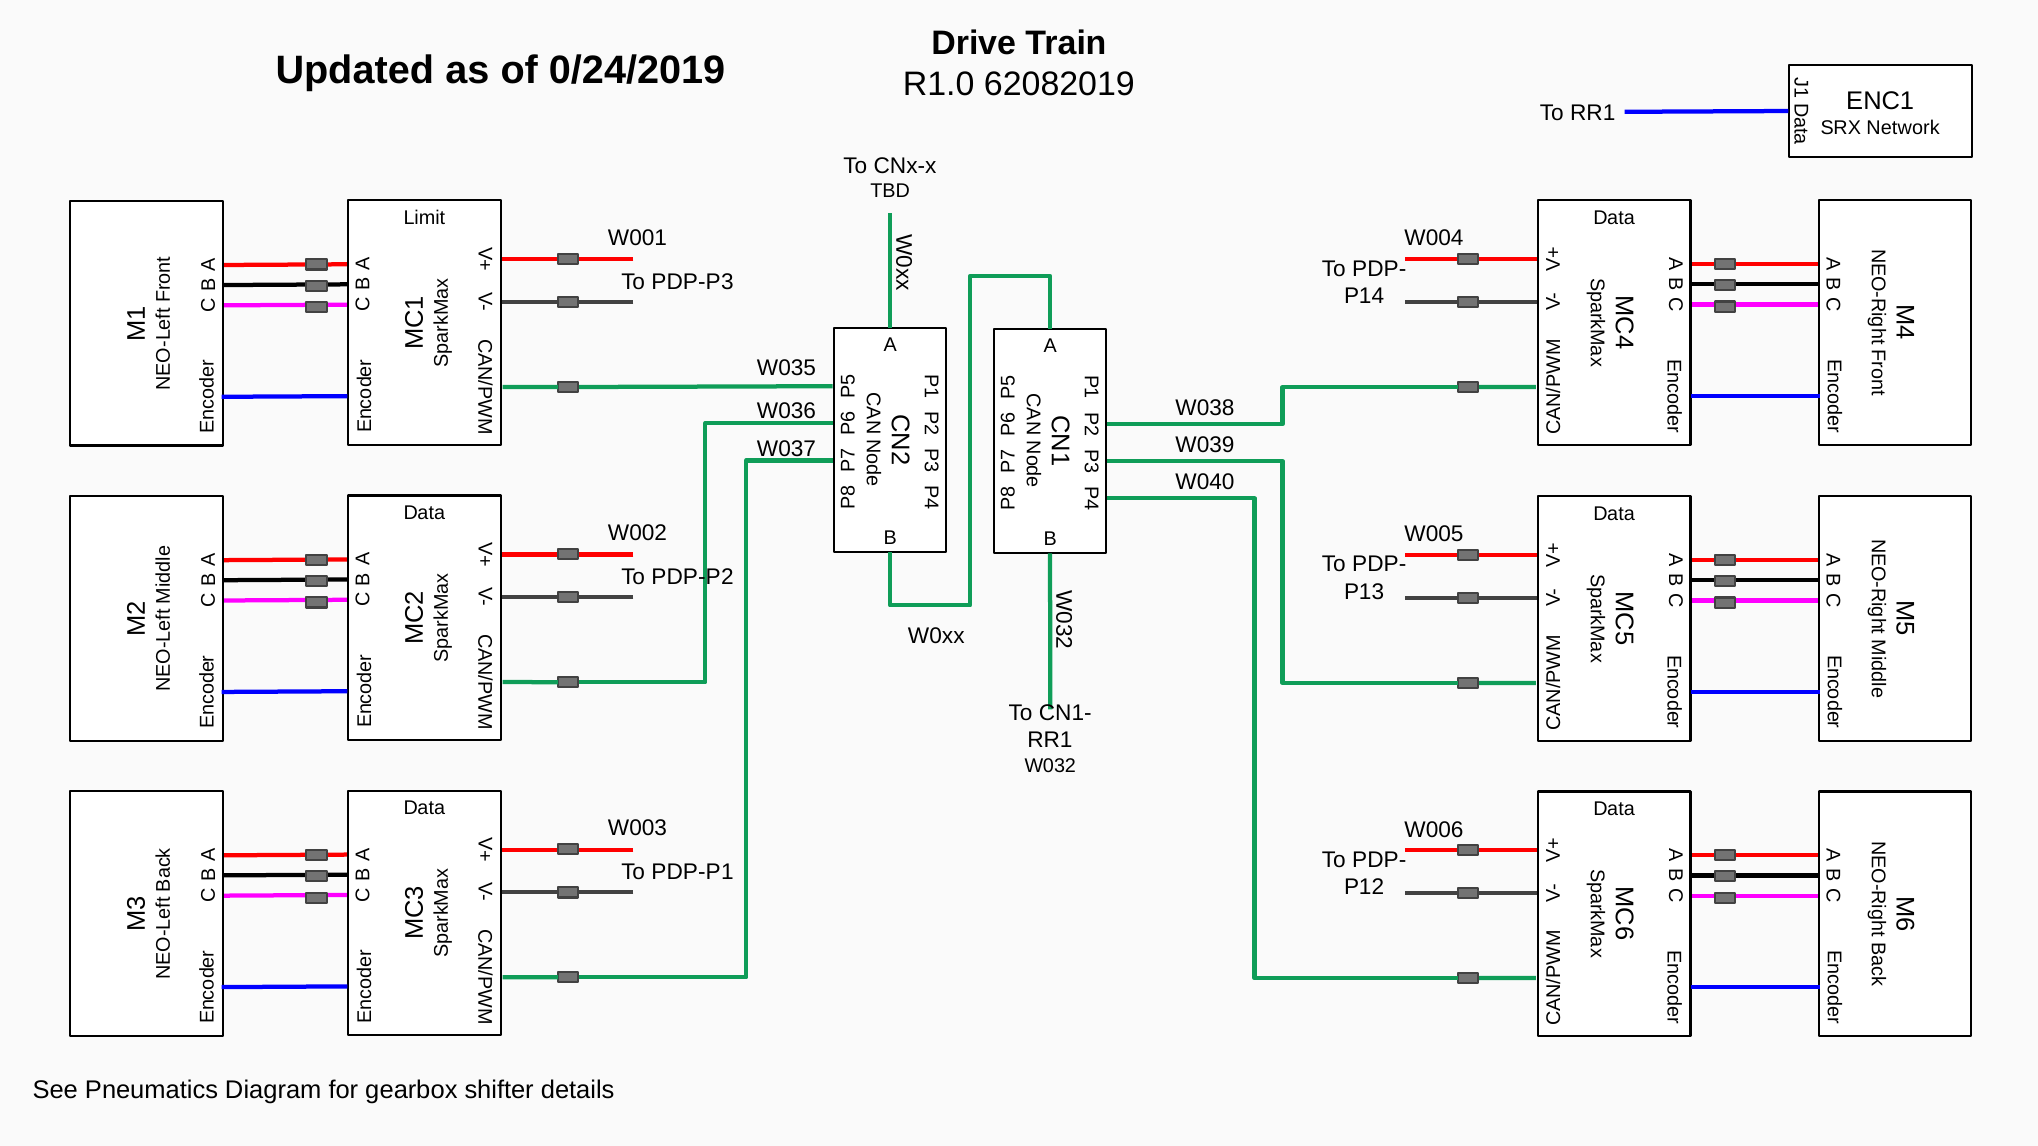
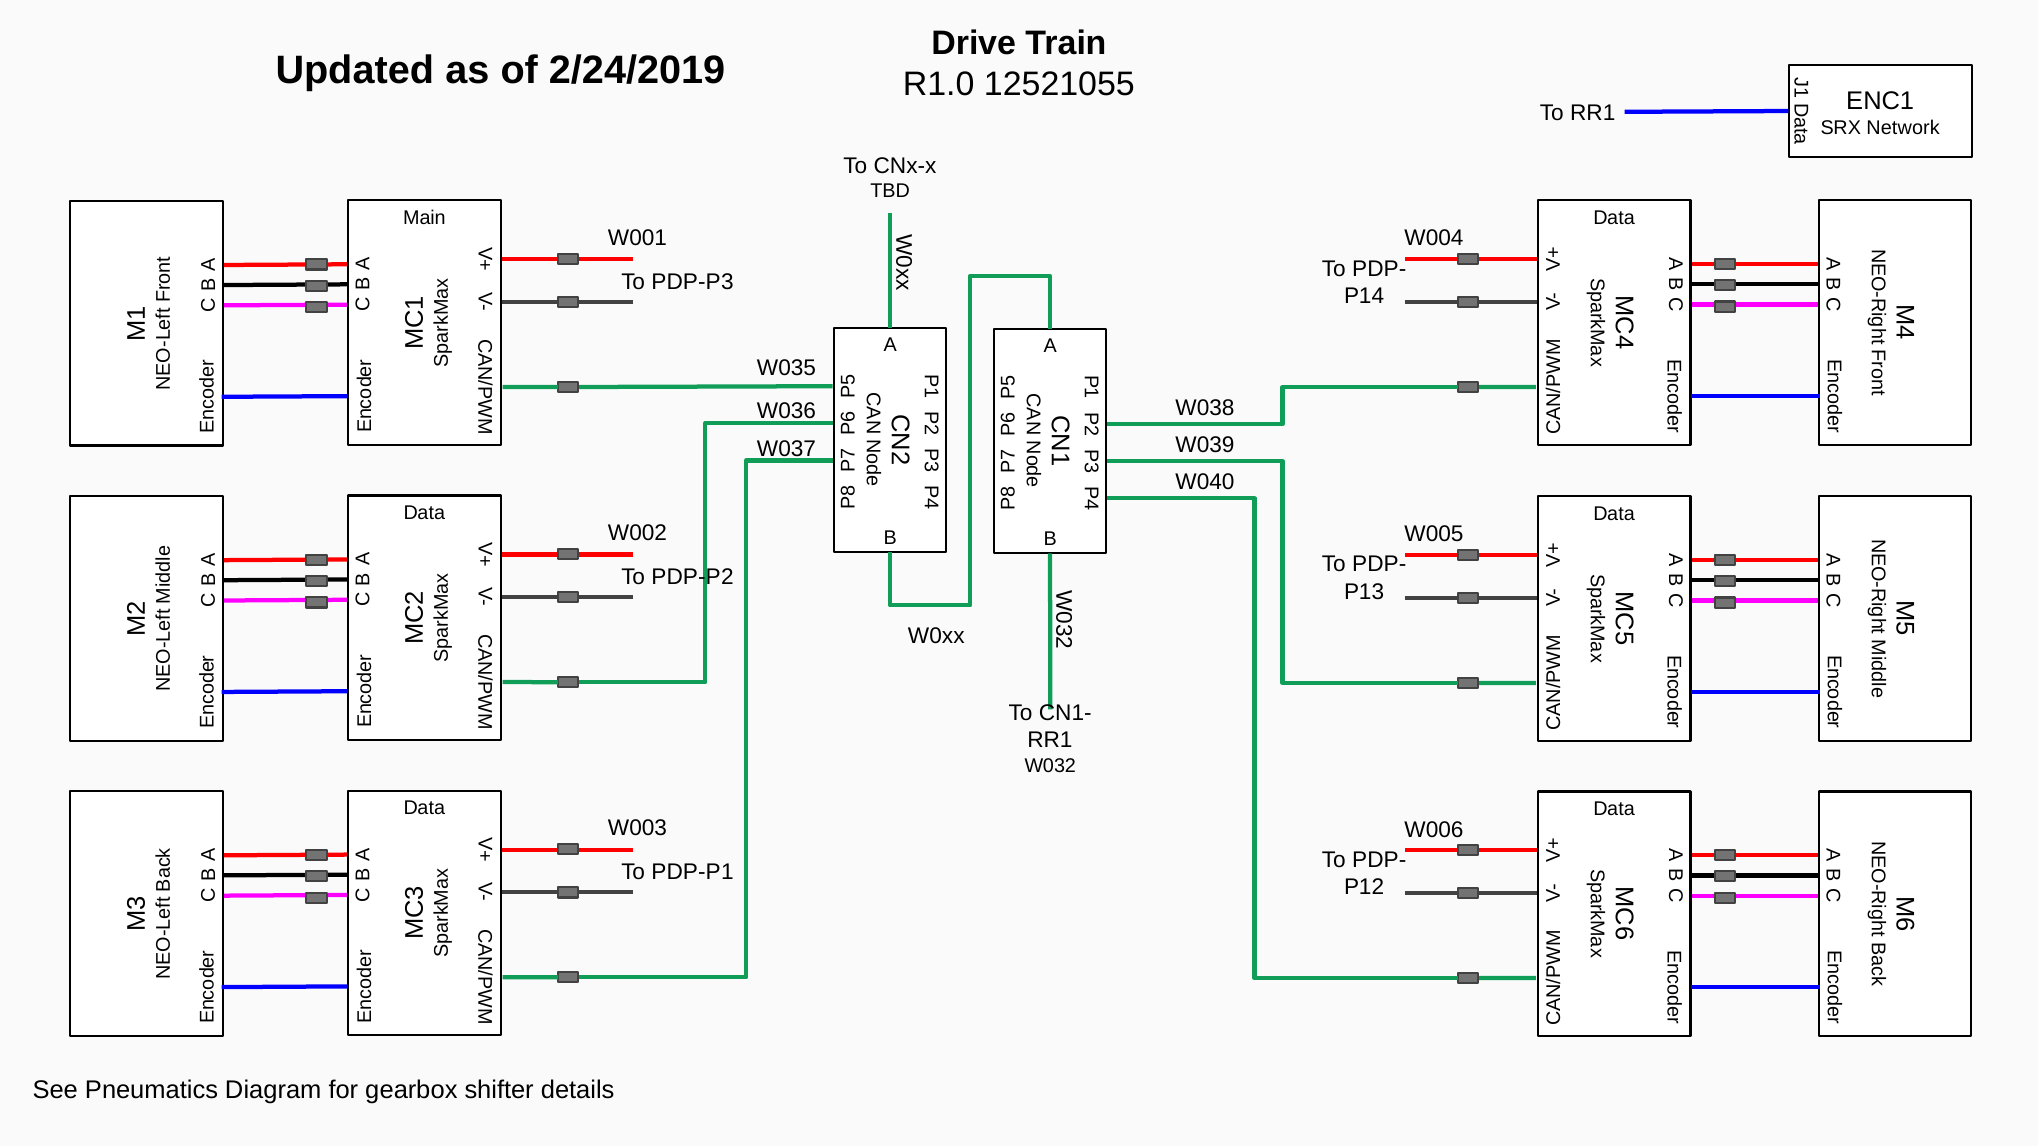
0/24/2019: 0/24/2019 -> 2/24/2019 (637, 71)
62082019: 62082019 -> 12521055 (1059, 84)
Limit: Limit -> Main (424, 218)
